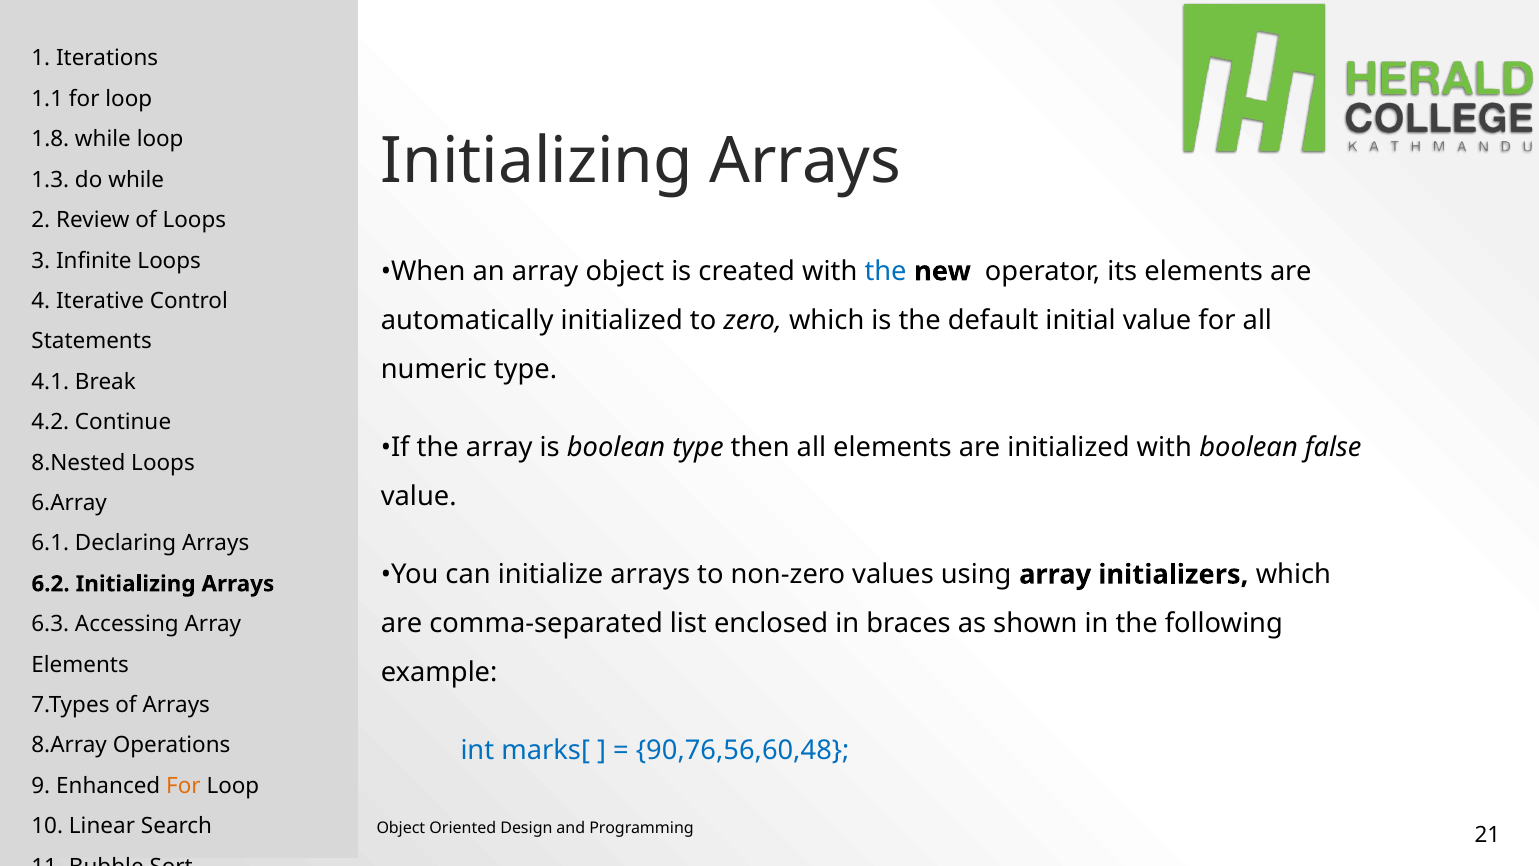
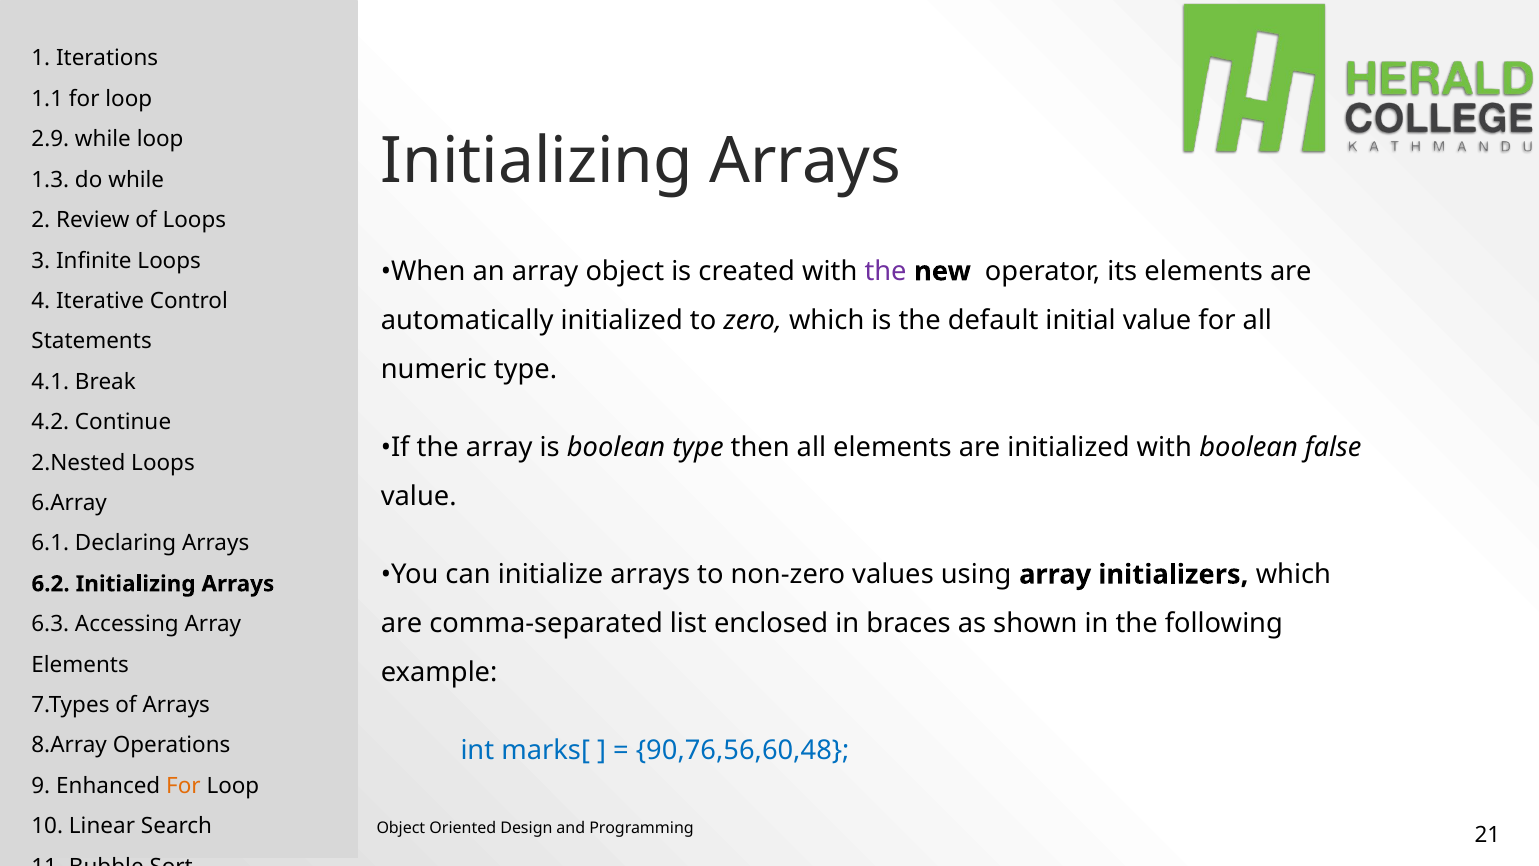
1.8: 1.8 -> 2.9 (50, 139)
the colour: blue -> purple (886, 271)
8.Nested: 8.Nested -> 2.Nested (78, 463)
